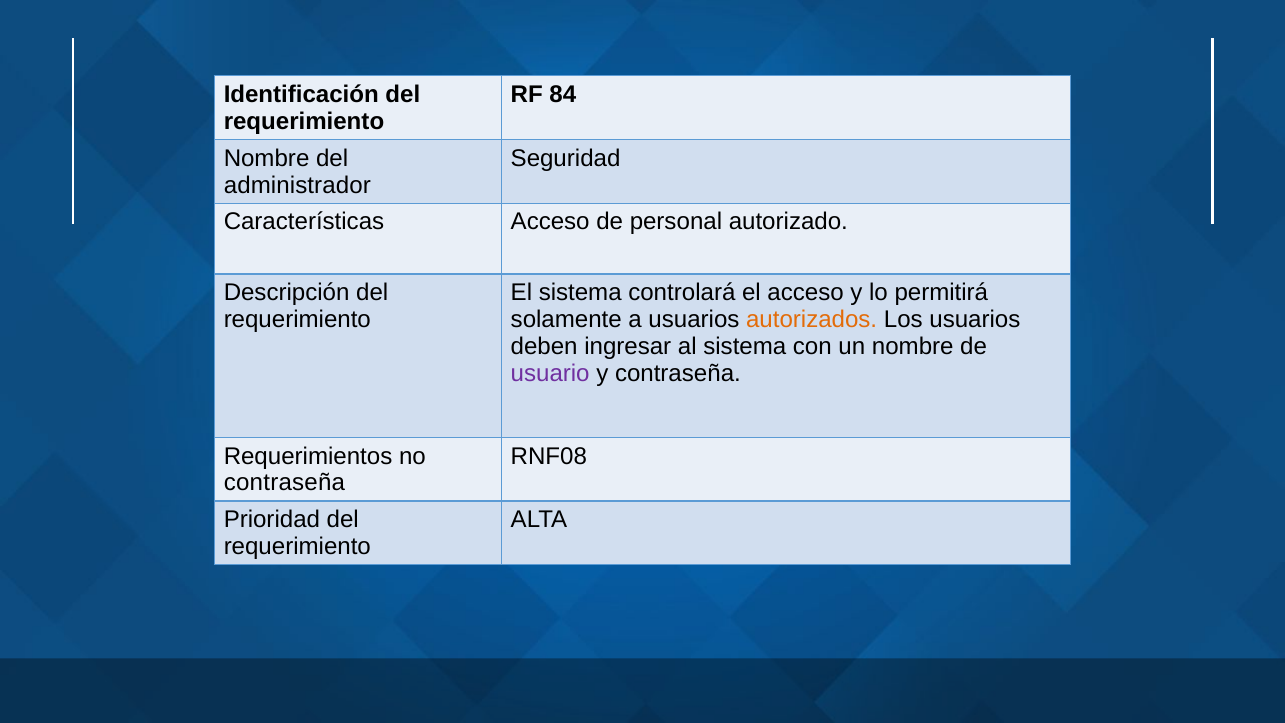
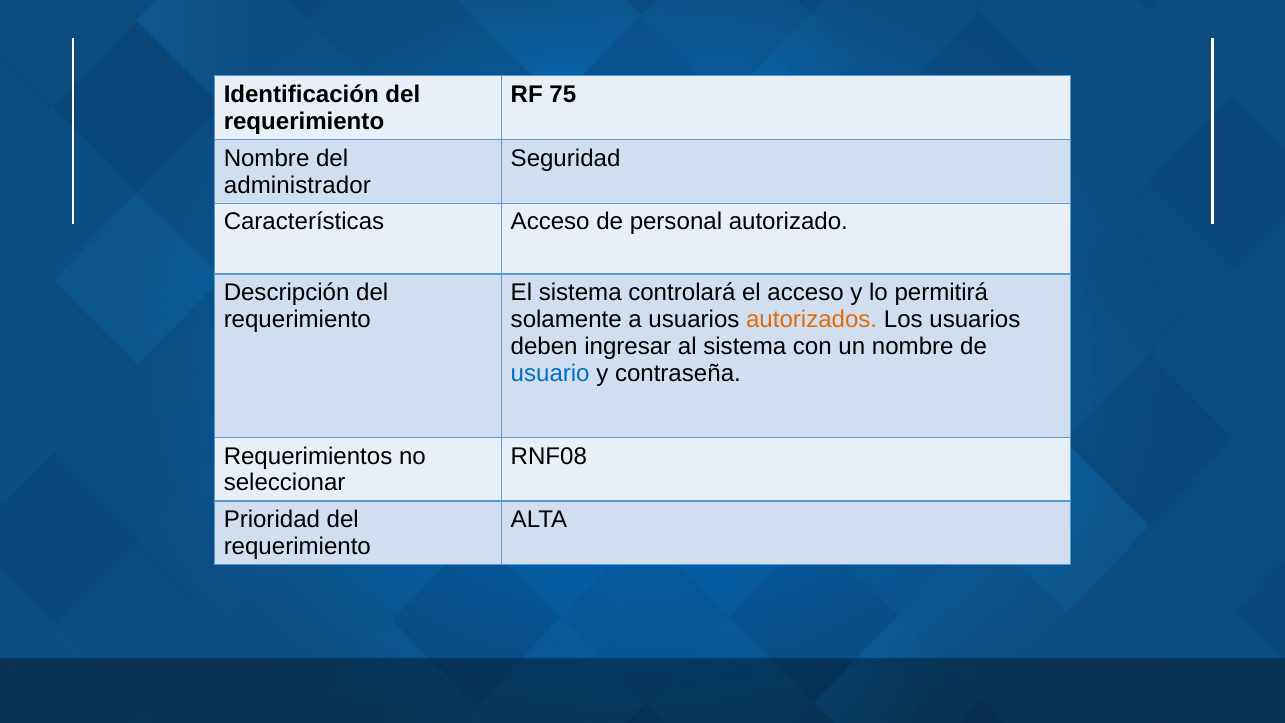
84: 84 -> 75 (563, 95)
usuario colour: purple -> blue (550, 374)
contraseña: contraseña -> seleccionar (285, 483)
